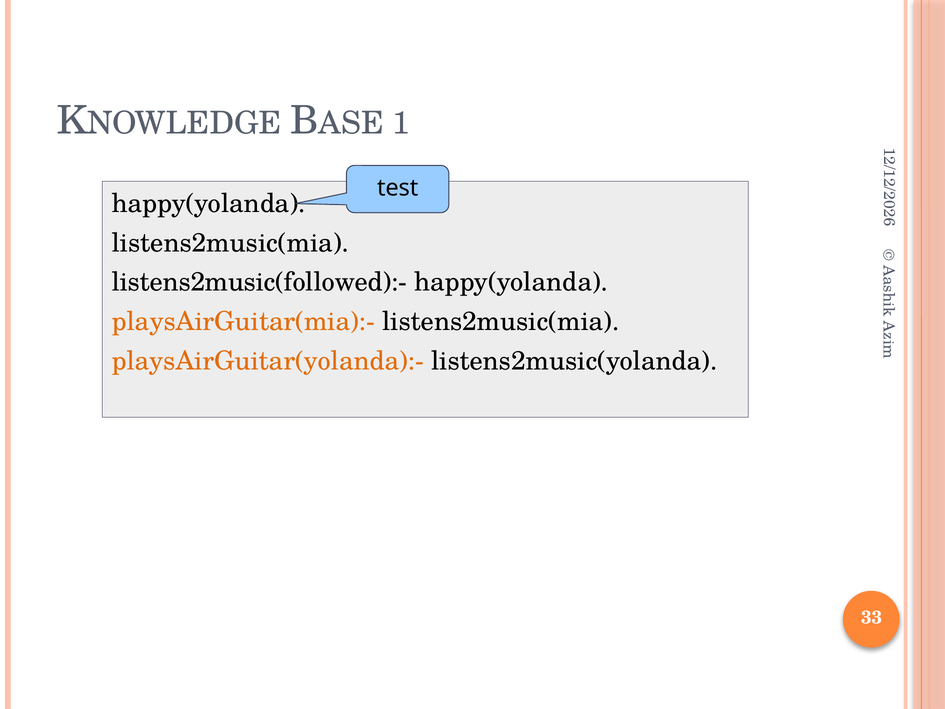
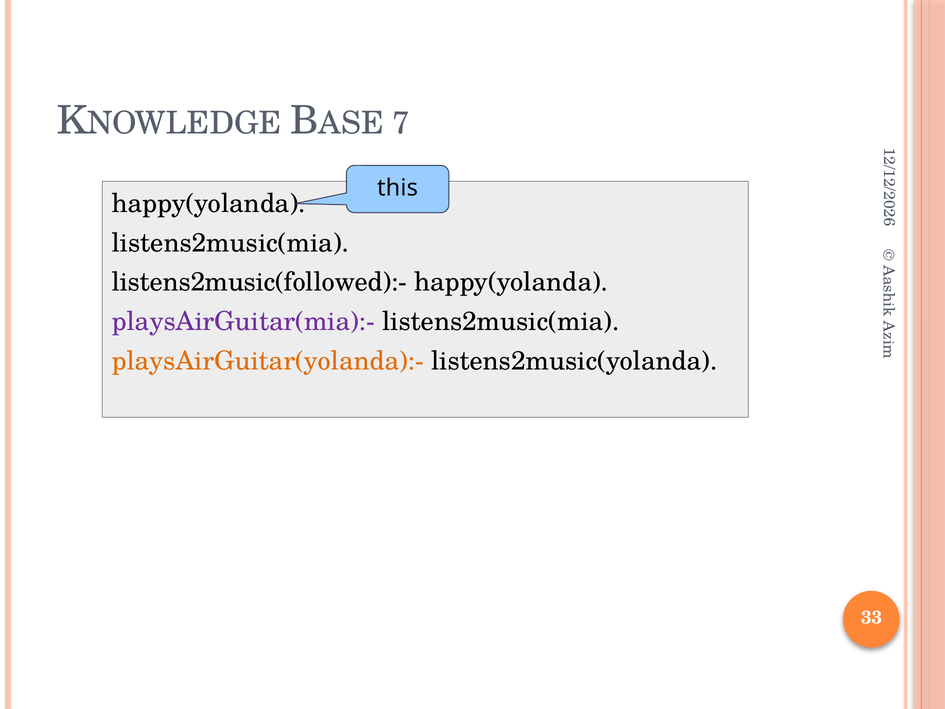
1: 1 -> 7 (401, 124)
test: test -> this (398, 188)
playsAirGuitar(mia):- colour: orange -> purple (243, 322)
